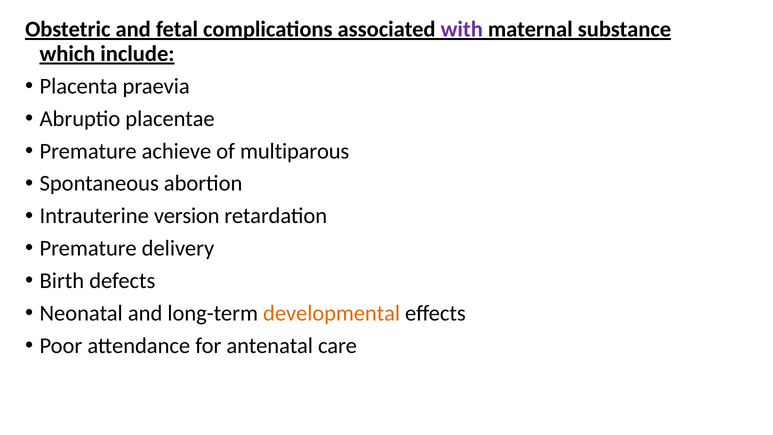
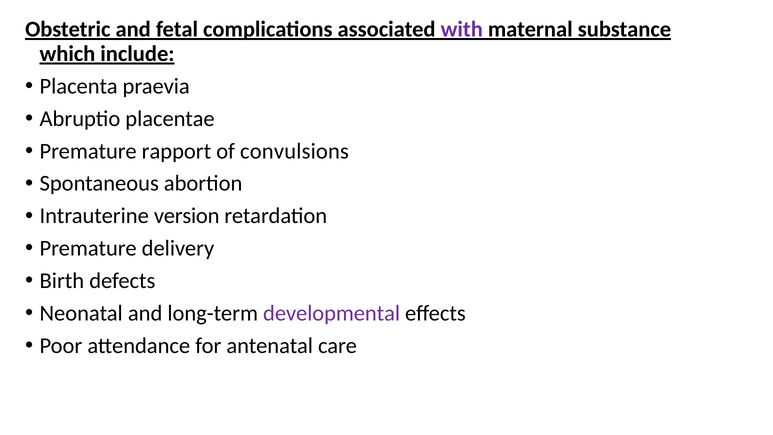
achieve: achieve -> rapport (176, 151)
multiparous: multiparous -> convulsions (295, 151)
developmental colour: orange -> purple (332, 313)
